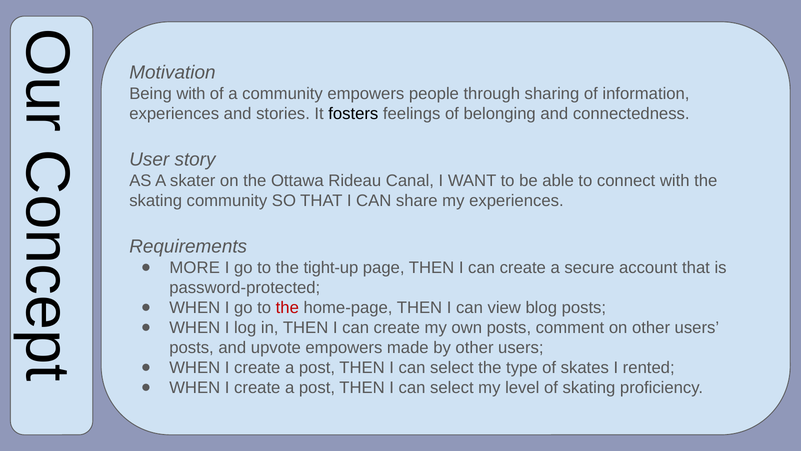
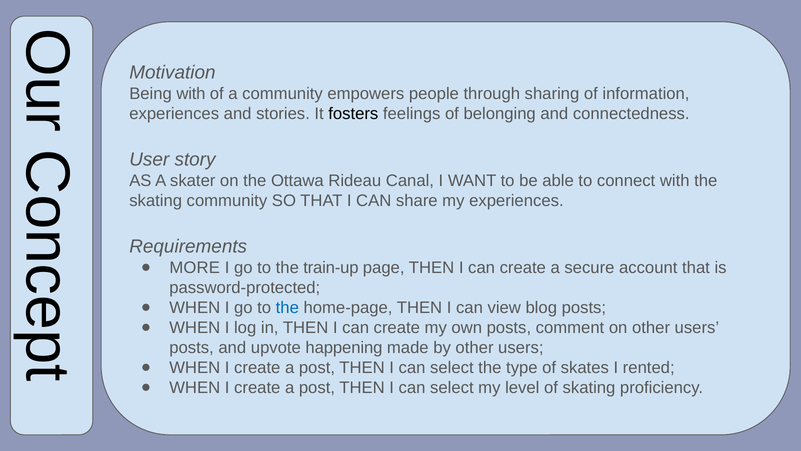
tight-up: tight-up -> train-up (331, 267)
the colour: red -> blue (287, 307)
upvote empowers: empowers -> happening (344, 347)
